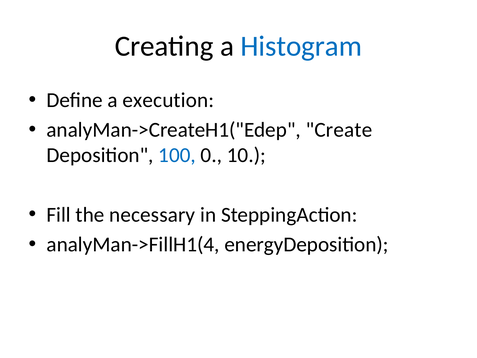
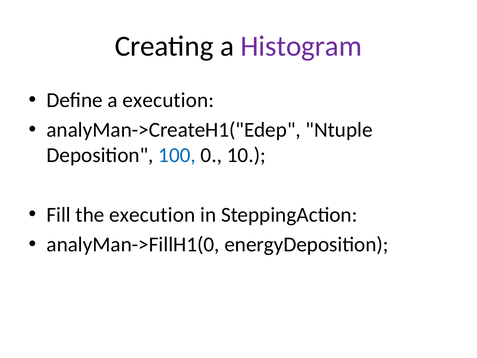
Histogram colour: blue -> purple (301, 46)
Create: Create -> Ntuple (339, 130)
the necessary: necessary -> execution (152, 215)
analyMan->FillH1(4: analyMan->FillH1(4 -> analyMan->FillH1(0 (133, 244)
